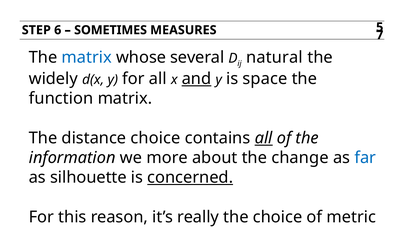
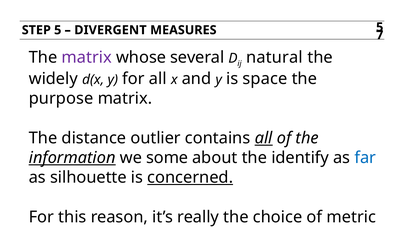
STEP 6: 6 -> 5 (58, 30)
SOMETIMES: SOMETIMES -> DIVERGENT (110, 30)
matrix colour: blue -> purple (87, 57)
and underline: present -> none (196, 79)
function: function -> purpose (61, 98)
distance choice: choice -> outlier (156, 138)
information underline: none -> present (72, 158)
more: more -> some (167, 158)
change: change -> identify (300, 158)
